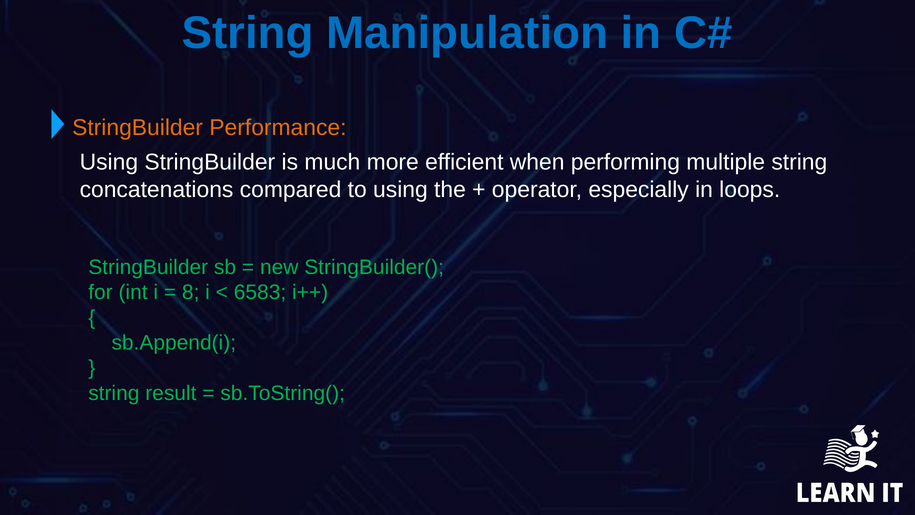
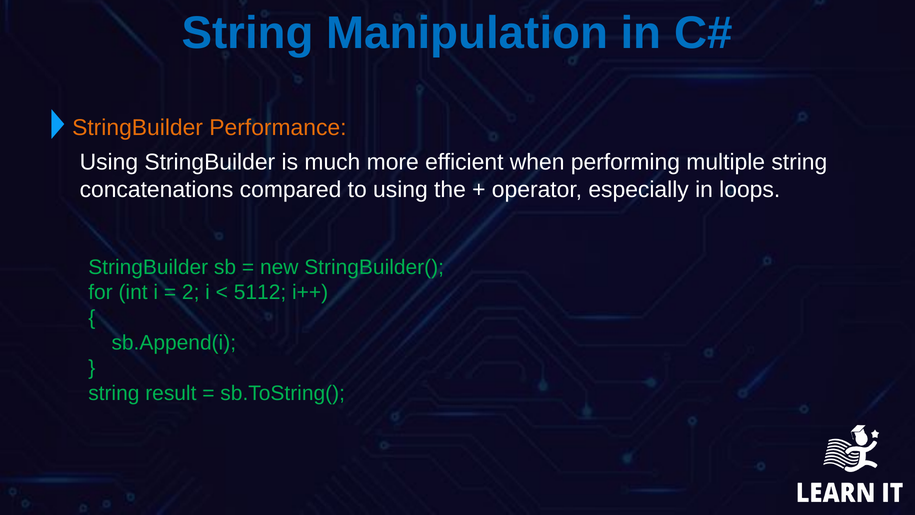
8: 8 -> 2 (191, 292)
6583: 6583 -> 5112 (260, 292)
